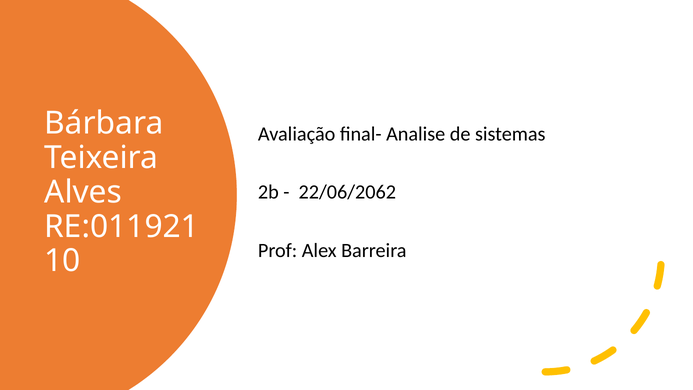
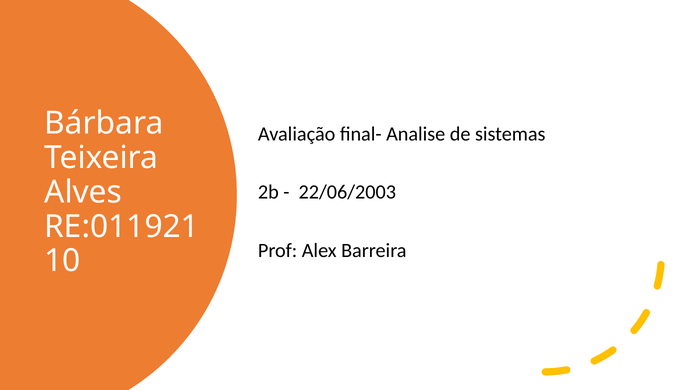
22/06/2062: 22/06/2062 -> 22/06/2003 (347, 192)
